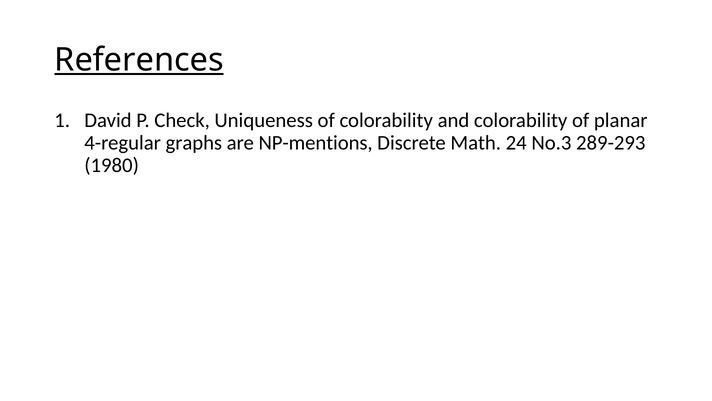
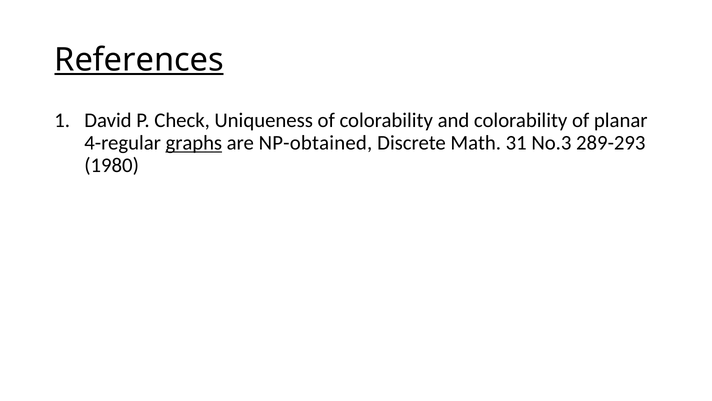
graphs underline: none -> present (194, 143)
NP-mentions: NP-mentions -> NP-obtained (315, 143)
24: 24 -> 31 (516, 143)
